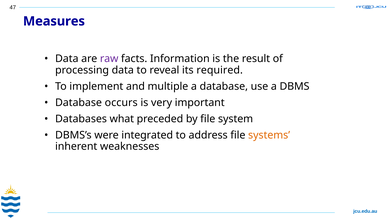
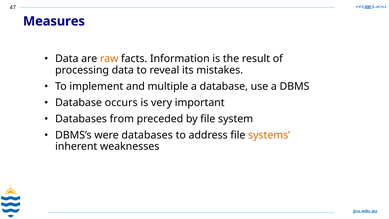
raw colour: purple -> orange (109, 59)
required: required -> mistakes (220, 70)
what: what -> from (122, 119)
were integrated: integrated -> databases (147, 135)
